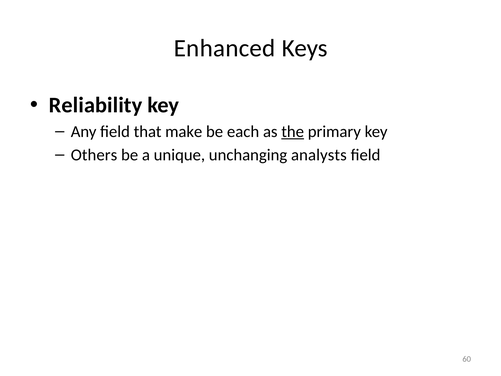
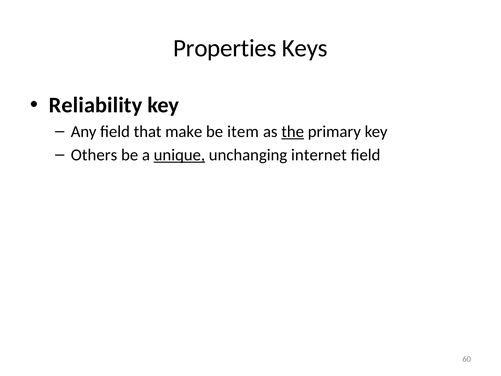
Enhanced: Enhanced -> Properties (225, 48)
each: each -> item (243, 131)
unique underline: none -> present (179, 155)
analysts: analysts -> internet (319, 155)
